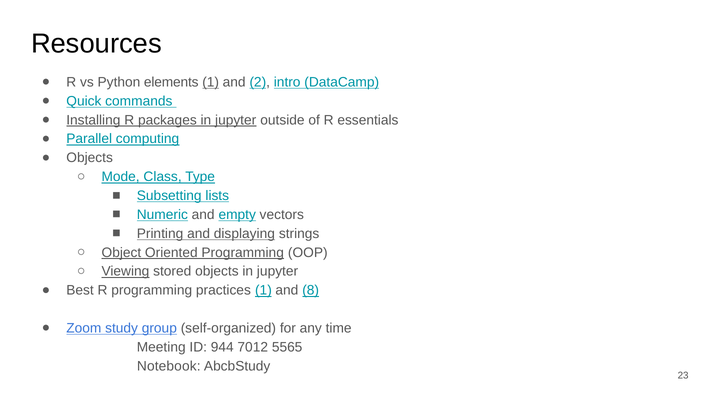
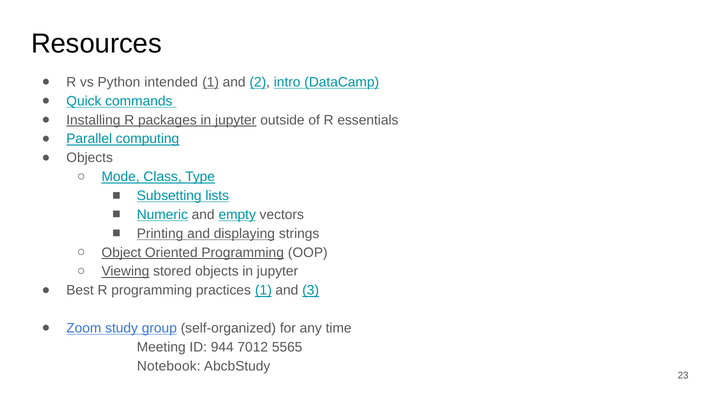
elements: elements -> intended (171, 82)
8: 8 -> 3 (311, 290)
